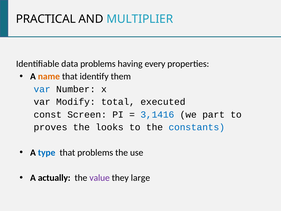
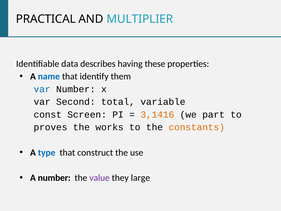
data problems: problems -> describes (98, 64)
every: every -> these (155, 64)
name colour: orange -> blue (49, 76)
Modify: Modify -> Second (76, 102)
executed: executed -> variable (163, 102)
3,1416 colour: blue -> orange (157, 114)
looks: looks -> works (110, 127)
constants colour: blue -> orange (197, 127)
that problems: problems -> construct (95, 152)
A actually: actually -> number (54, 178)
